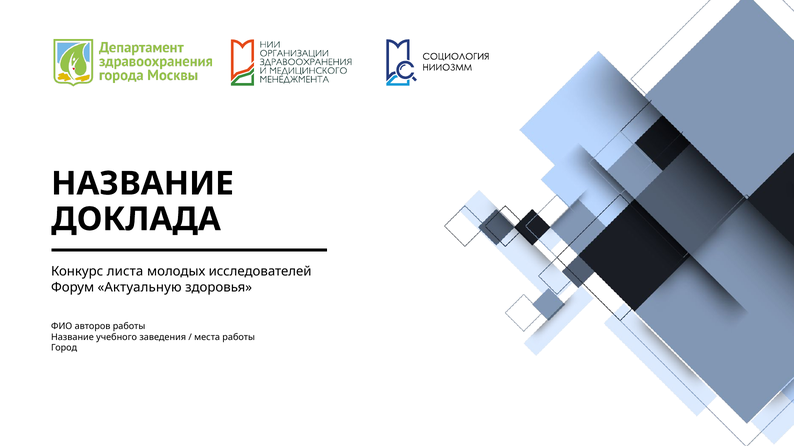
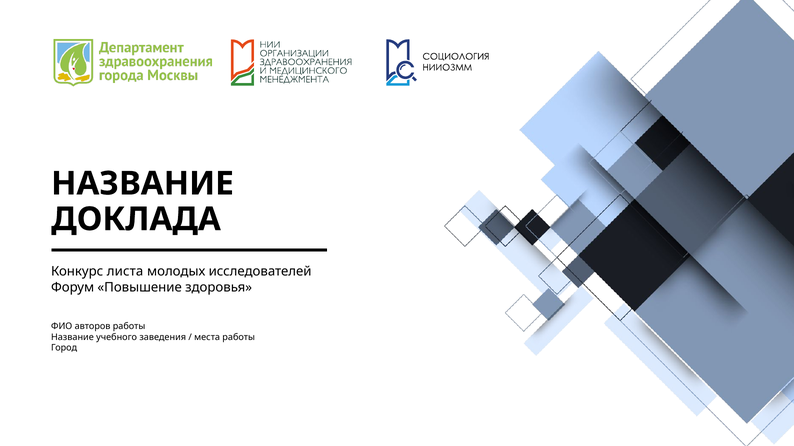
Актуальную: Актуальную -> Повышение (140, 288)
